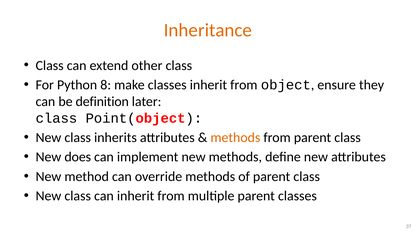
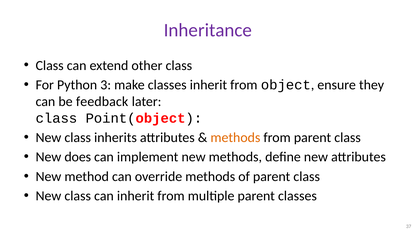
Inheritance colour: orange -> purple (208, 30)
8: 8 -> 3 (106, 85)
definition: definition -> feedback (102, 102)
